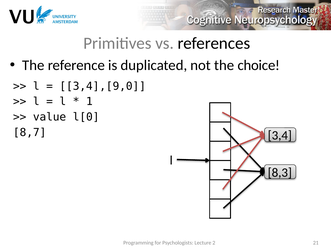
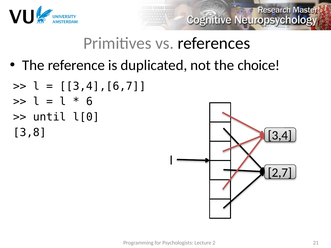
3,4],[9,0: 3,4],[9,0 -> 3,4],[6,7 (103, 86)
1: 1 -> 6 (89, 102)
value: value -> until (50, 117)
8,7: 8,7 -> 3,8 (30, 133)
8,3: 8,3 -> 2,7 (280, 173)
